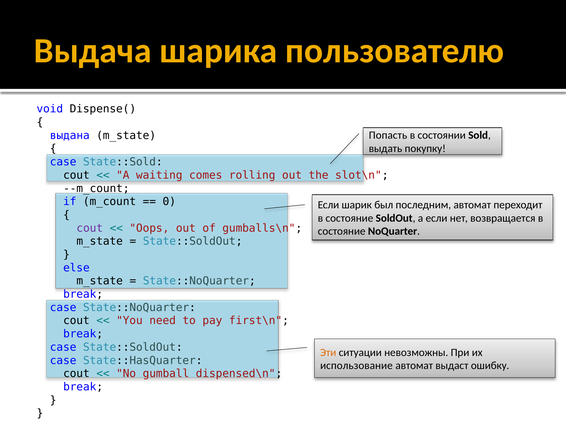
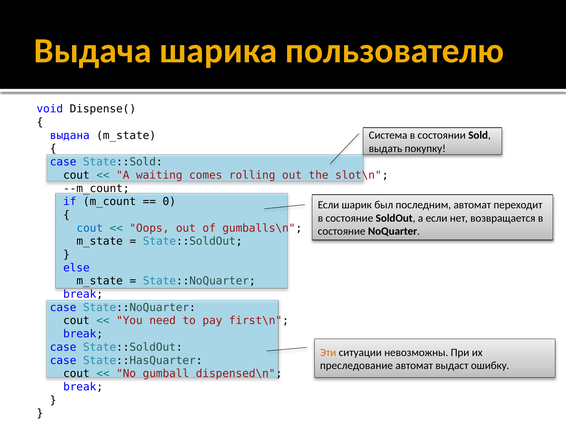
Попасть: Попасть -> Система (388, 135)
cout colour: purple -> blue (90, 228)
использование: использование -> преследование (356, 365)
